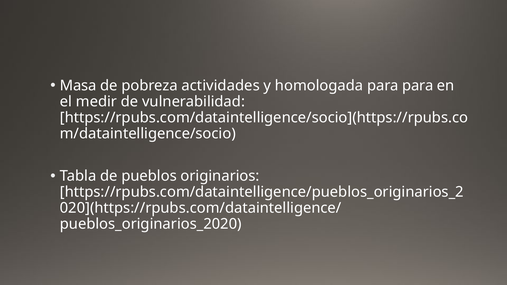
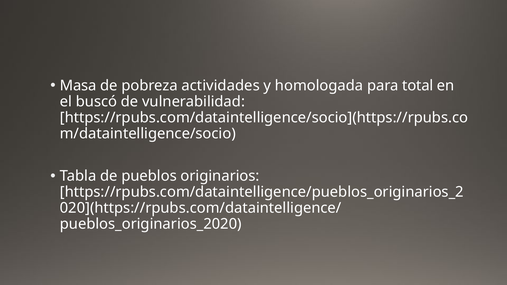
para para: para -> total (418, 86)
medir: medir -> buscó (96, 102)
